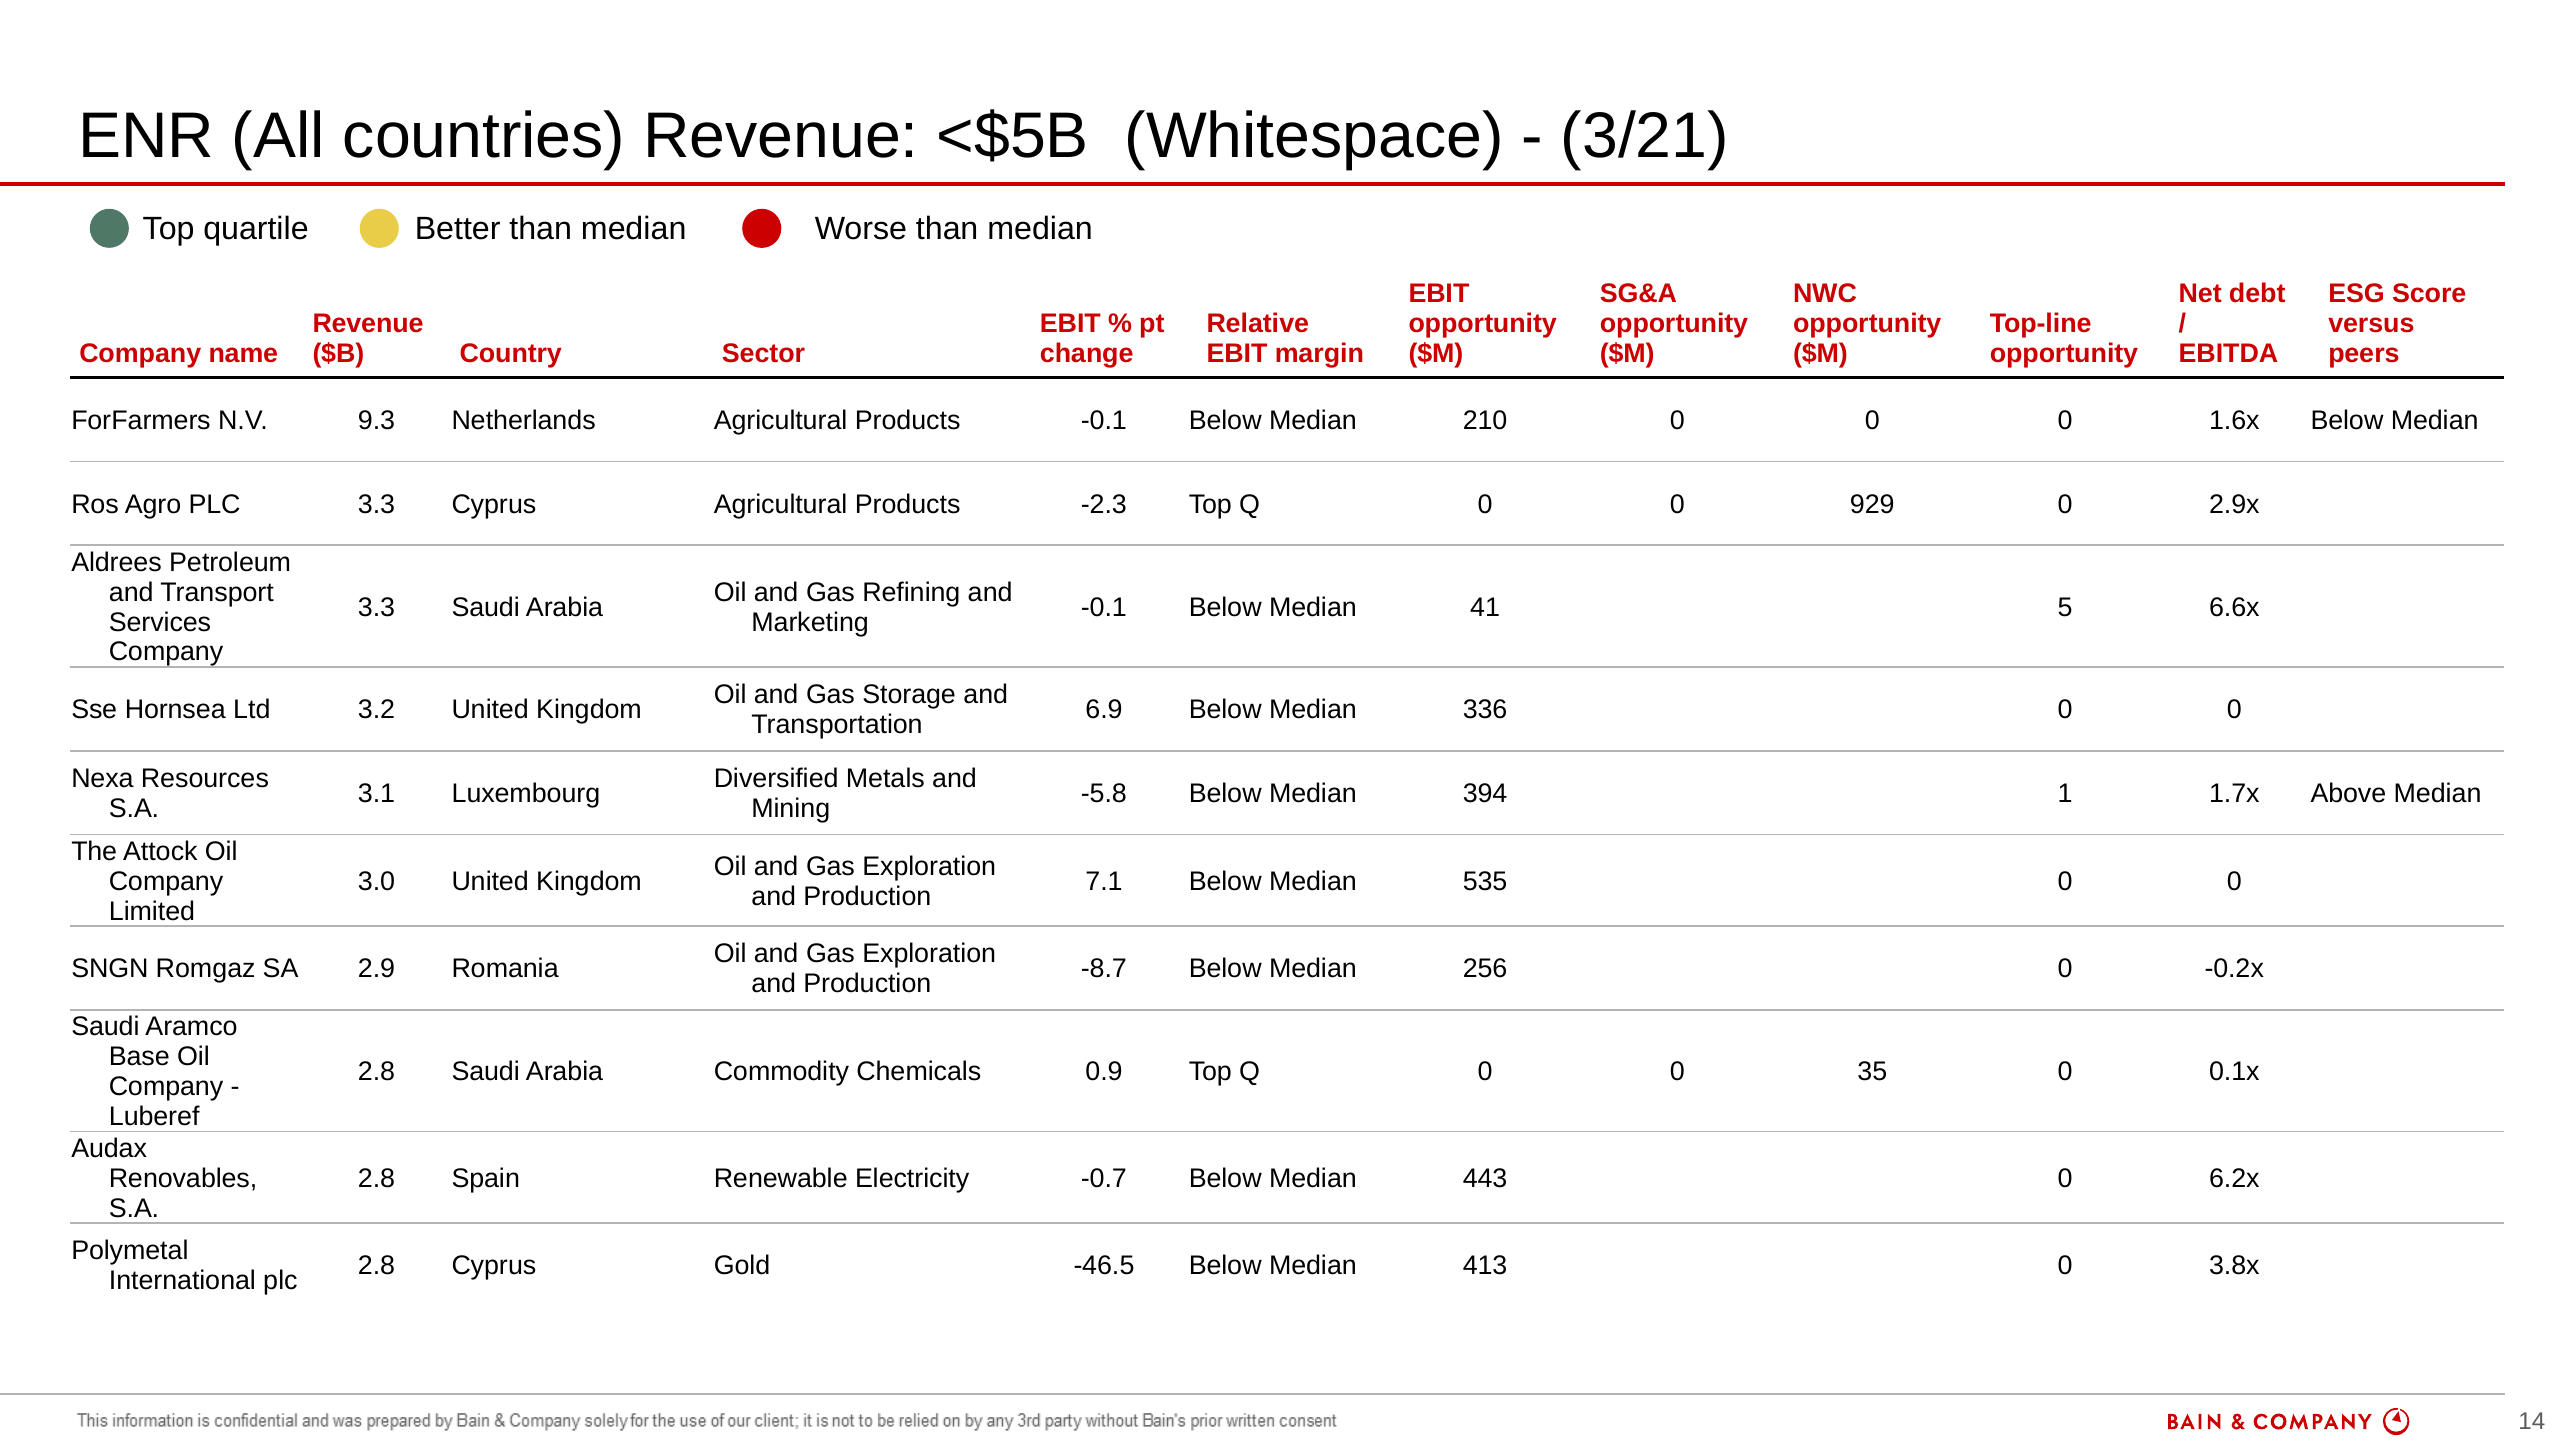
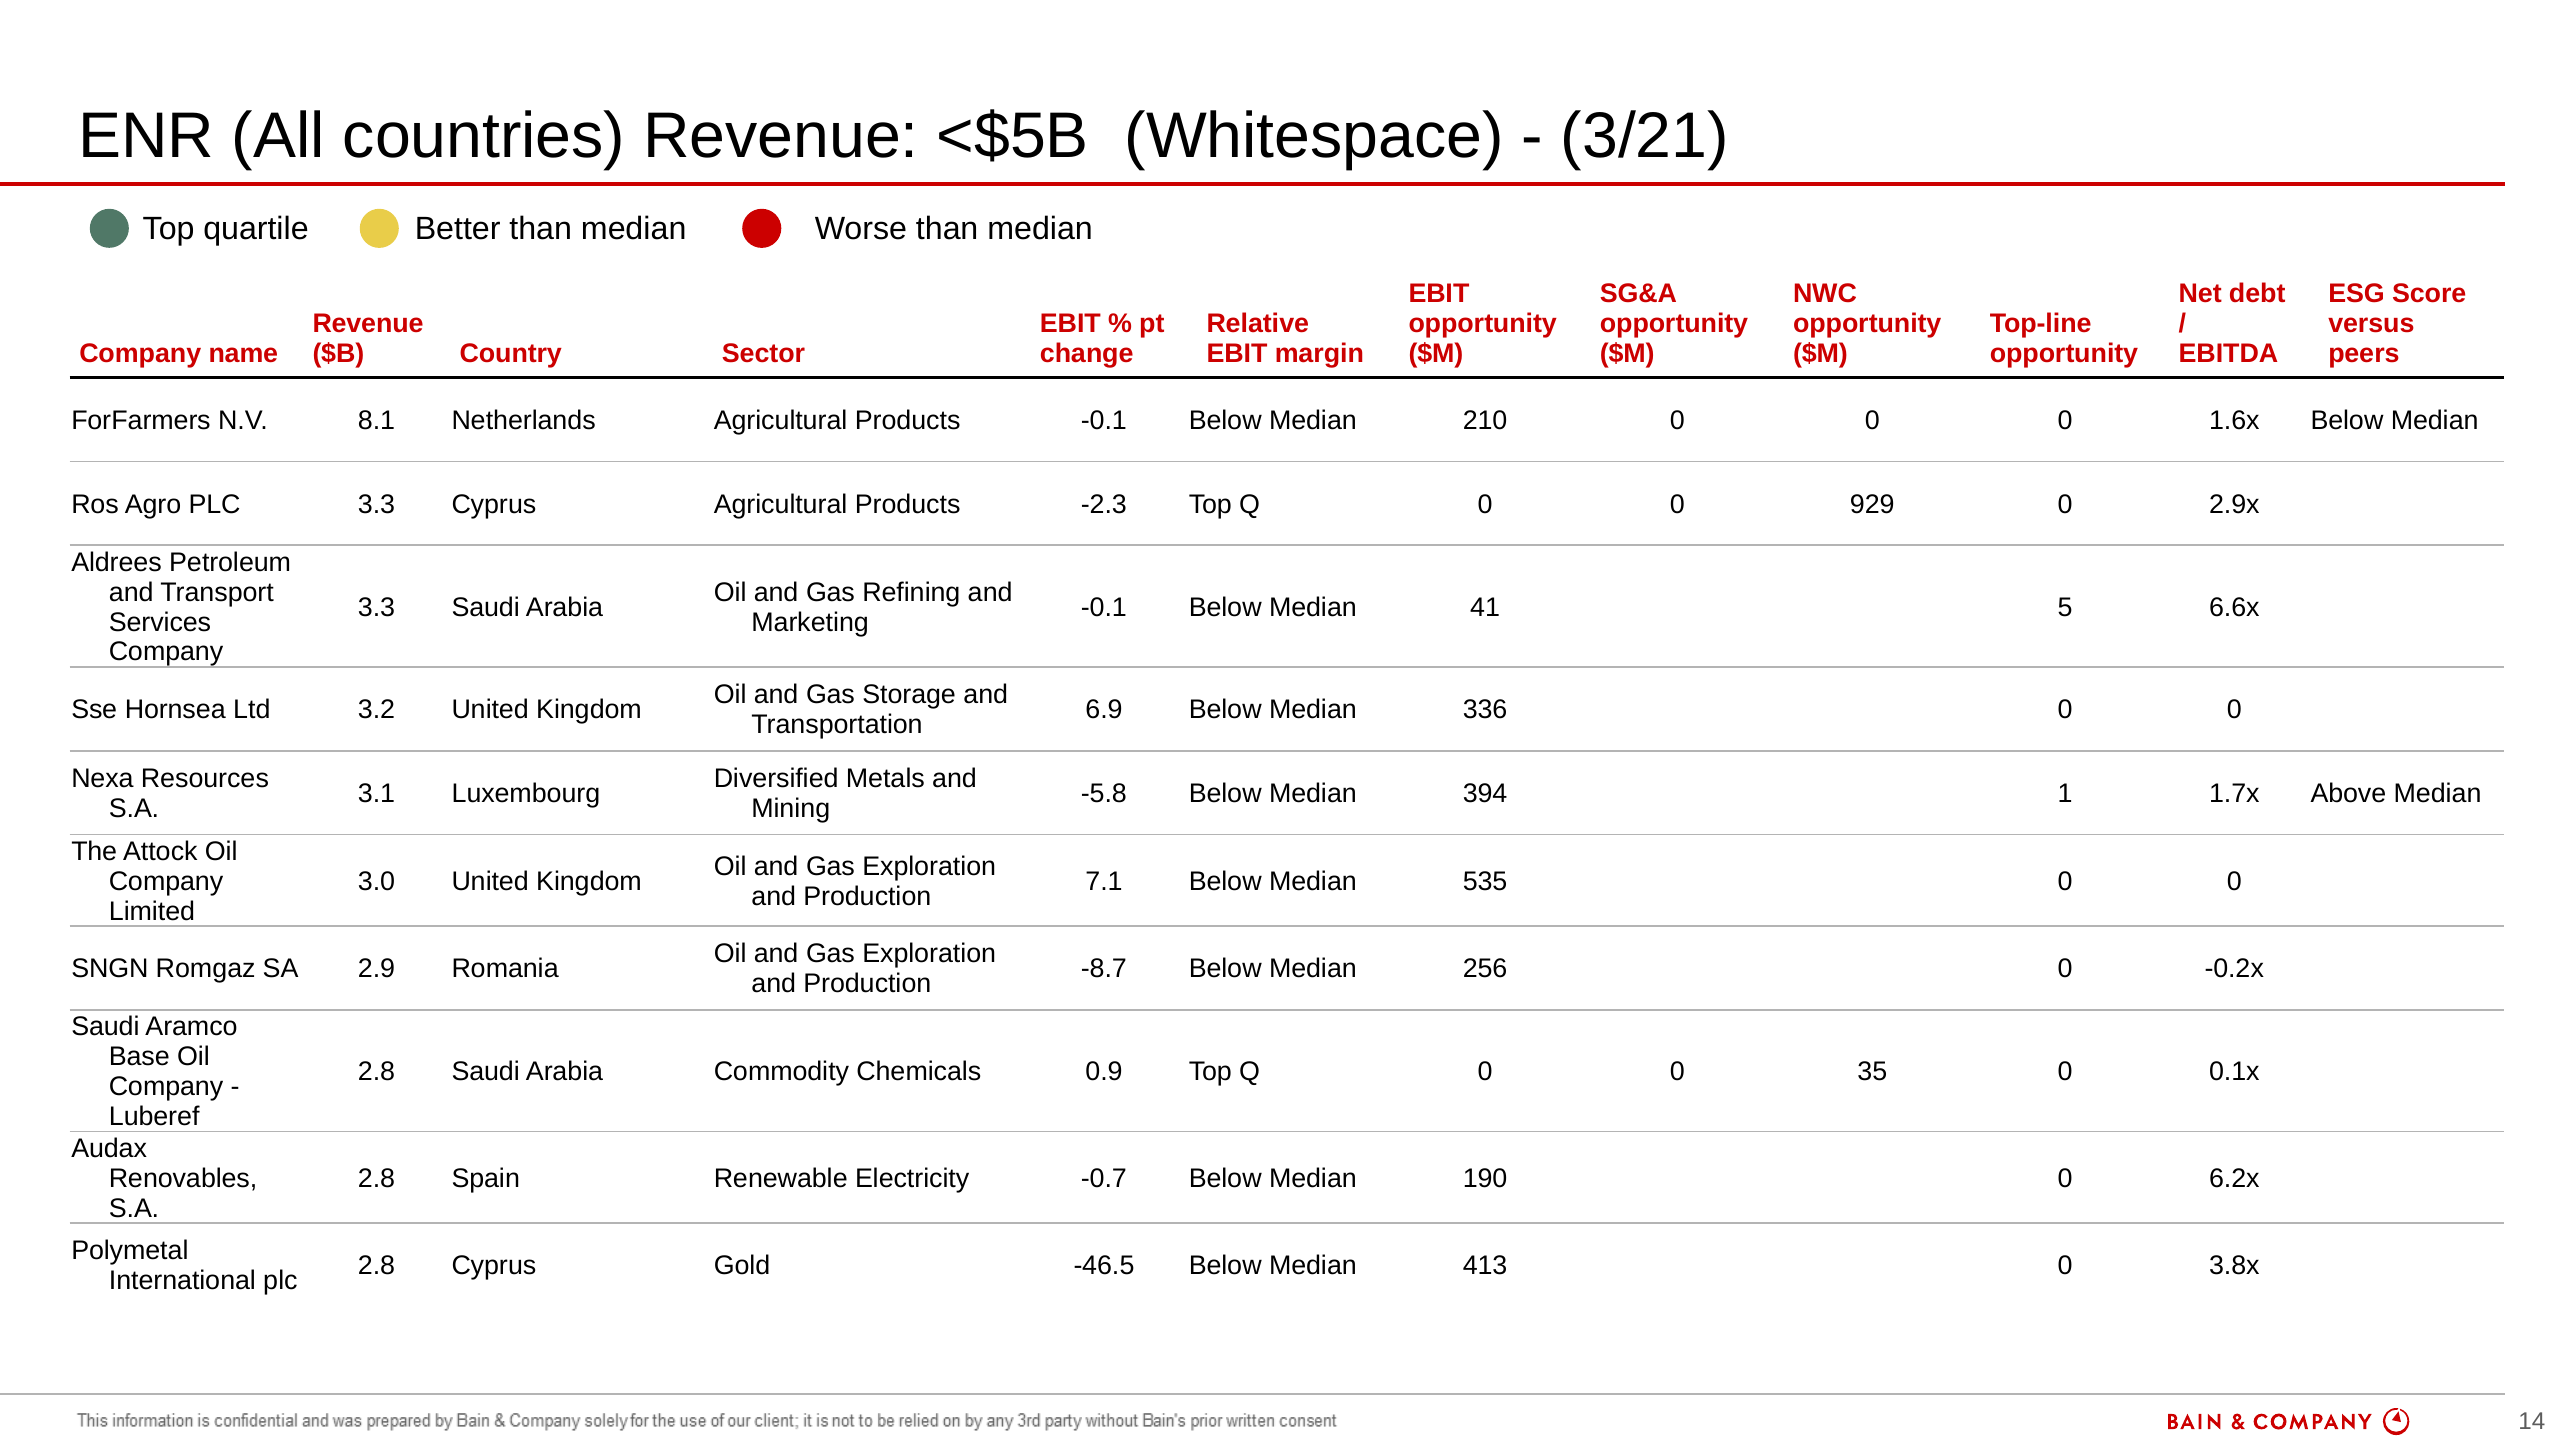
9.3: 9.3 -> 8.1 (377, 421)
443: 443 -> 190 (1485, 1178)
